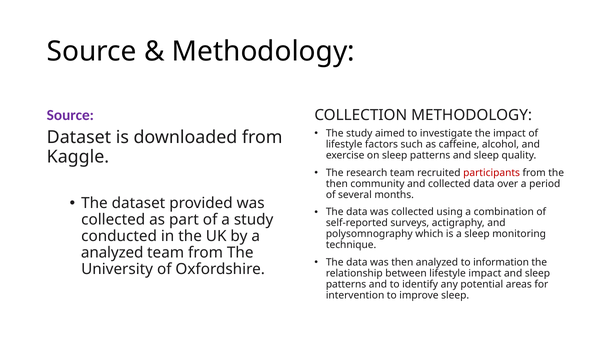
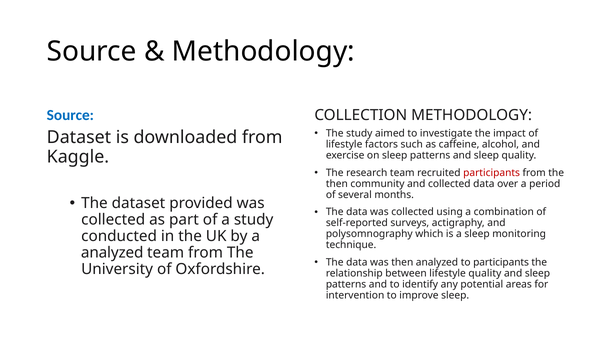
Source colour: purple -> blue (70, 115)
to information: information -> participants (501, 263)
lifestyle impact: impact -> quality (485, 274)
